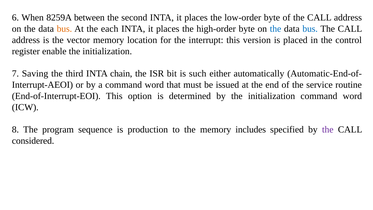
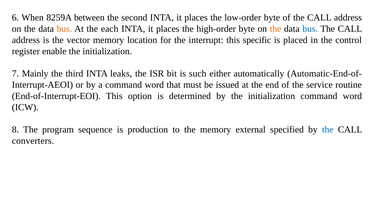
the colour: blue -> orange (276, 29)
version: version -> specific (257, 40)
Saving: Saving -> Mainly (35, 74)
chain: chain -> leaks (121, 74)
includes: includes -> external (251, 130)
the colour: purple -> blue (328, 130)
considered: considered -> converters (33, 141)
